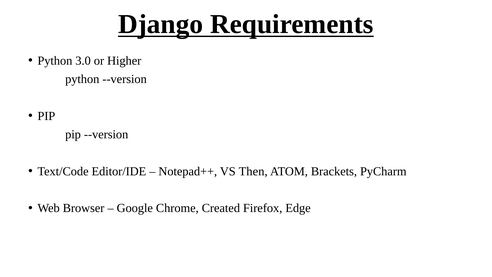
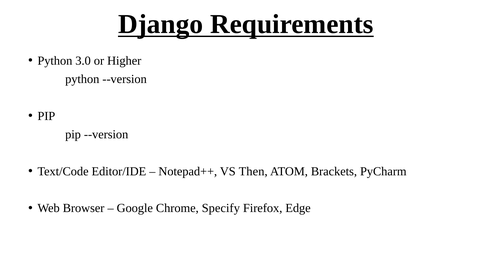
Created: Created -> Specify (221, 208)
